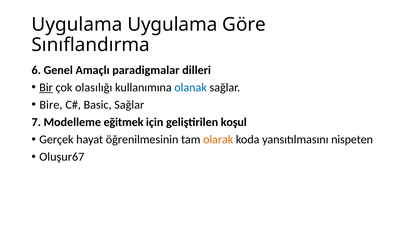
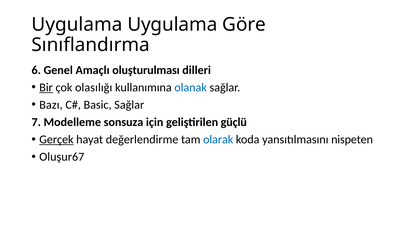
paradigmalar: paradigmalar -> oluşturulması (146, 70)
Bire: Bire -> Bazı (51, 105)
eğitmek: eğitmek -> sonsuza (124, 122)
koşul: koşul -> güçlü (234, 122)
Gerçek underline: none -> present (56, 139)
öğrenilmesinin: öğrenilmesinin -> değerlendirme (142, 139)
olarak colour: orange -> blue (218, 139)
